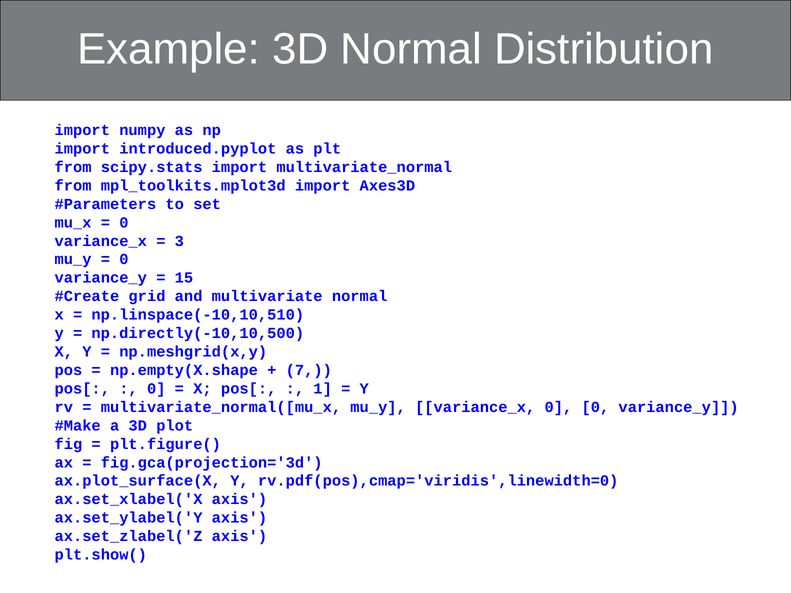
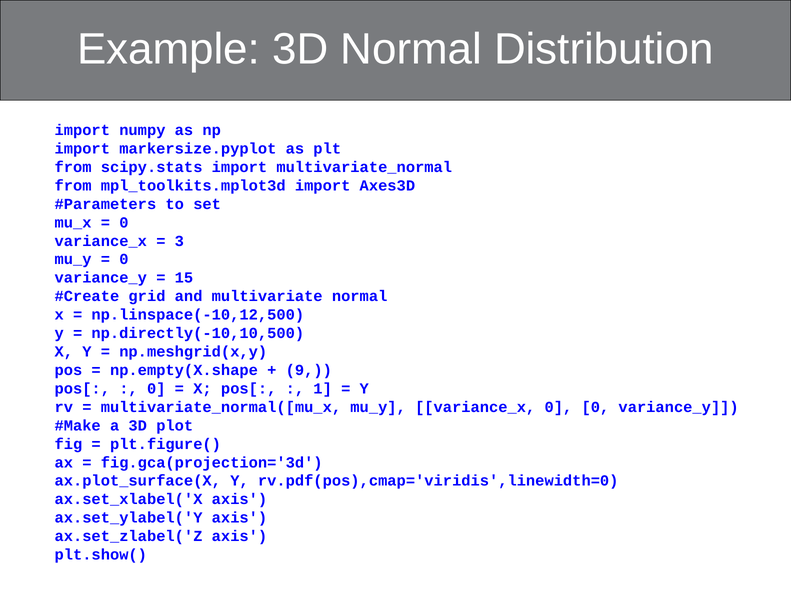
introduced.pyplot: introduced.pyplot -> markersize.pyplot (198, 149)
np.linspace(-10,10,510: np.linspace(-10,10,510 -> np.linspace(-10,12,500 (198, 315)
7: 7 -> 9 (309, 370)
